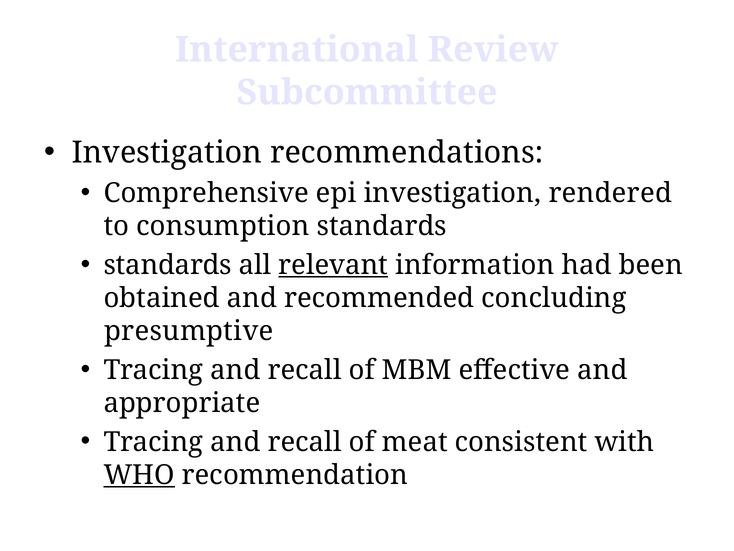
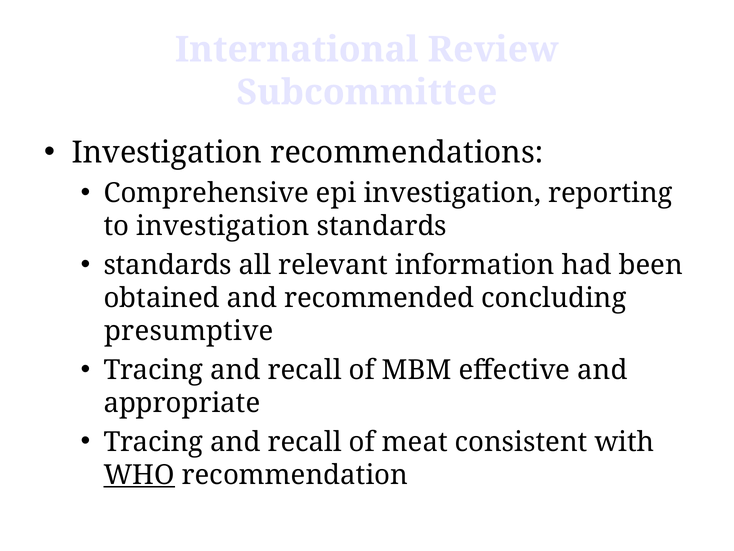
rendered: rendered -> reporting (610, 193)
to consumption: consumption -> investigation (223, 226)
relevant underline: present -> none (333, 265)
